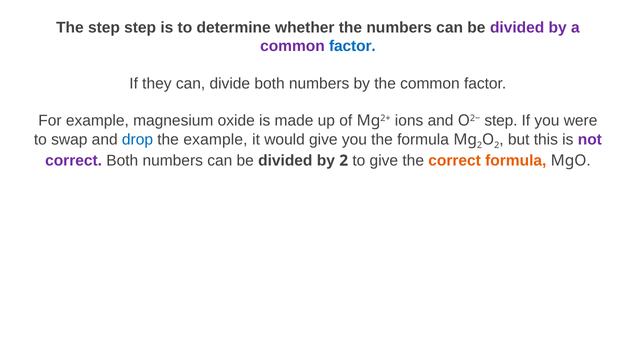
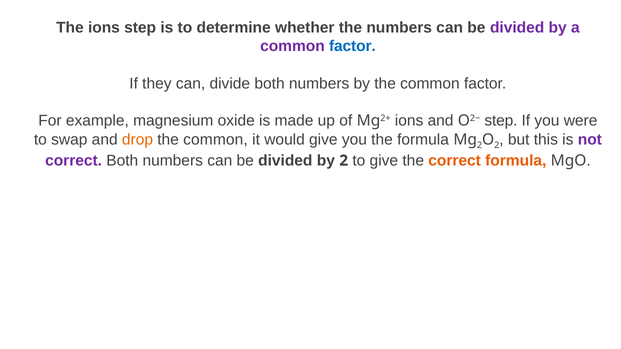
The step: step -> ions (104, 28)
drop colour: blue -> orange (138, 140)
example: example -> common (215, 140)
